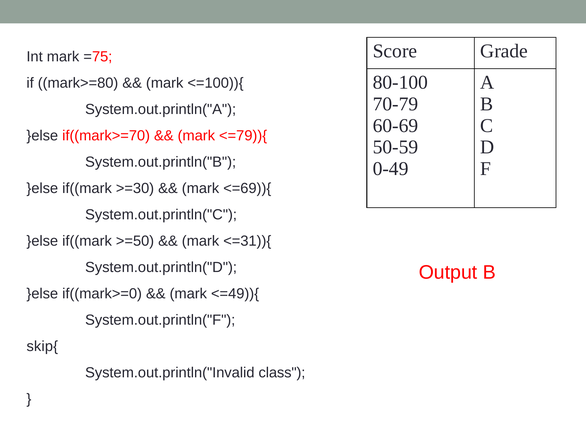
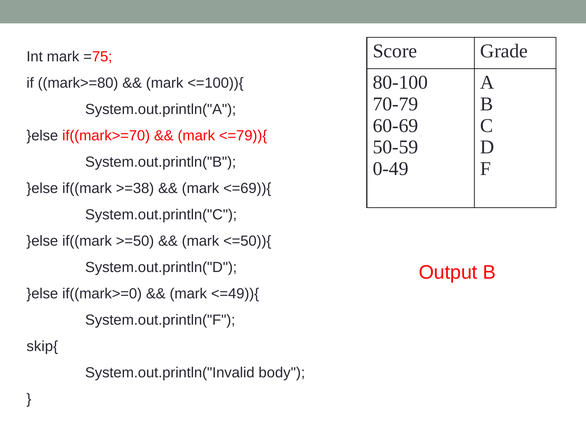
>=30: >=30 -> >=38 (135, 188)
<=31)){: <=31)){ -> <=50)){ (247, 241)
class: class -> body (282, 373)
